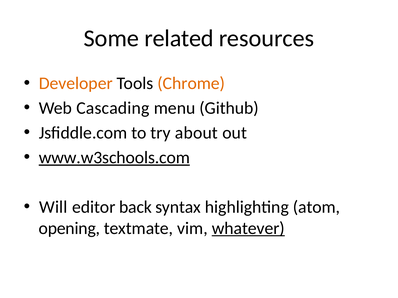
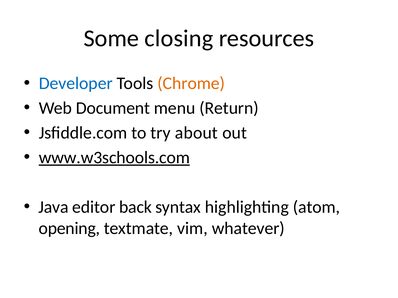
related: related -> closing (179, 39)
Developer colour: orange -> blue (76, 83)
Cascading: Cascading -> Document (113, 108)
Github: Github -> Return (229, 108)
Will: Will -> Java (53, 207)
whatever underline: present -> none (248, 229)
